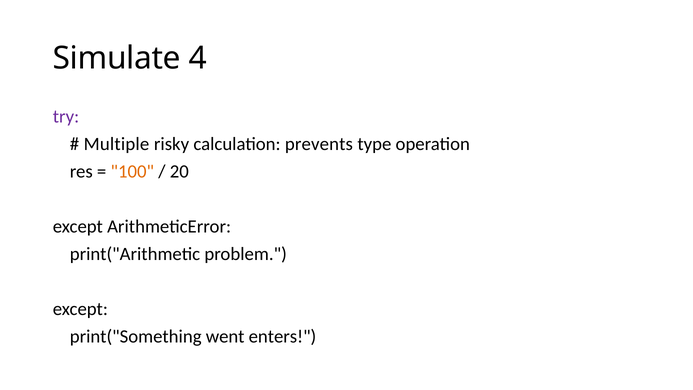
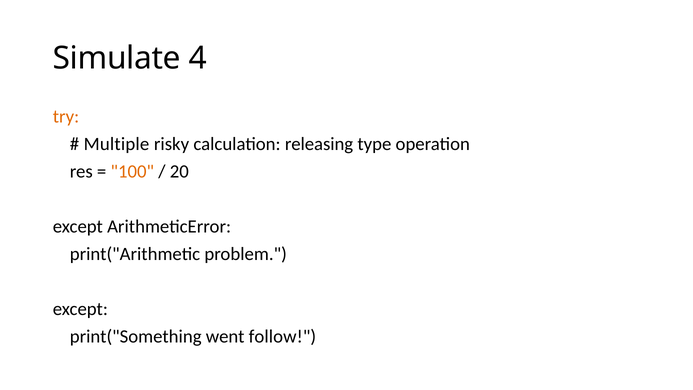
try colour: purple -> orange (66, 116)
prevents: prevents -> releasing (319, 144)
enters: enters -> follow (282, 336)
